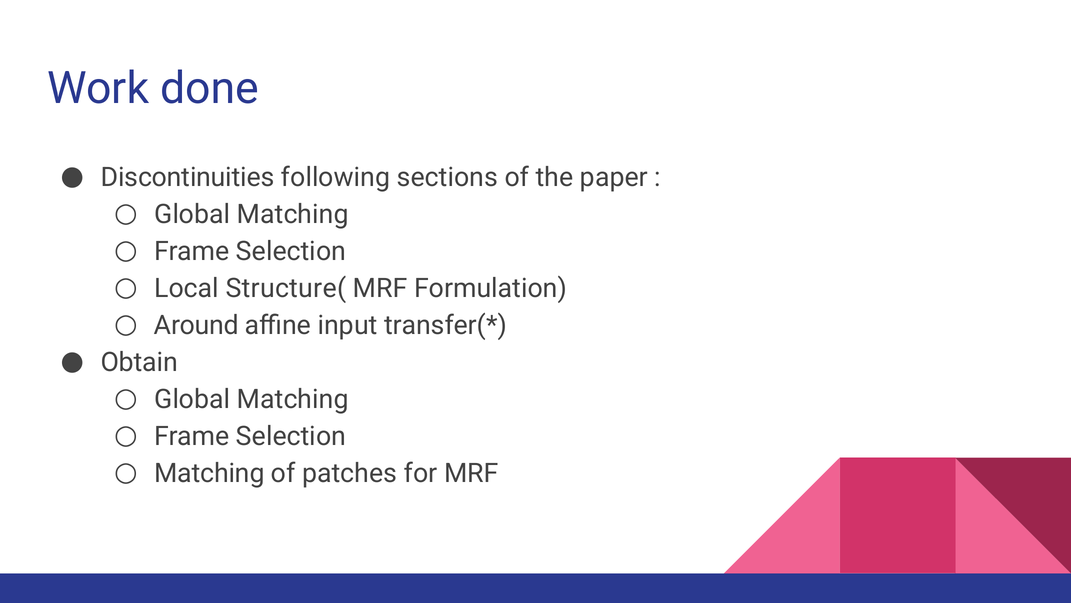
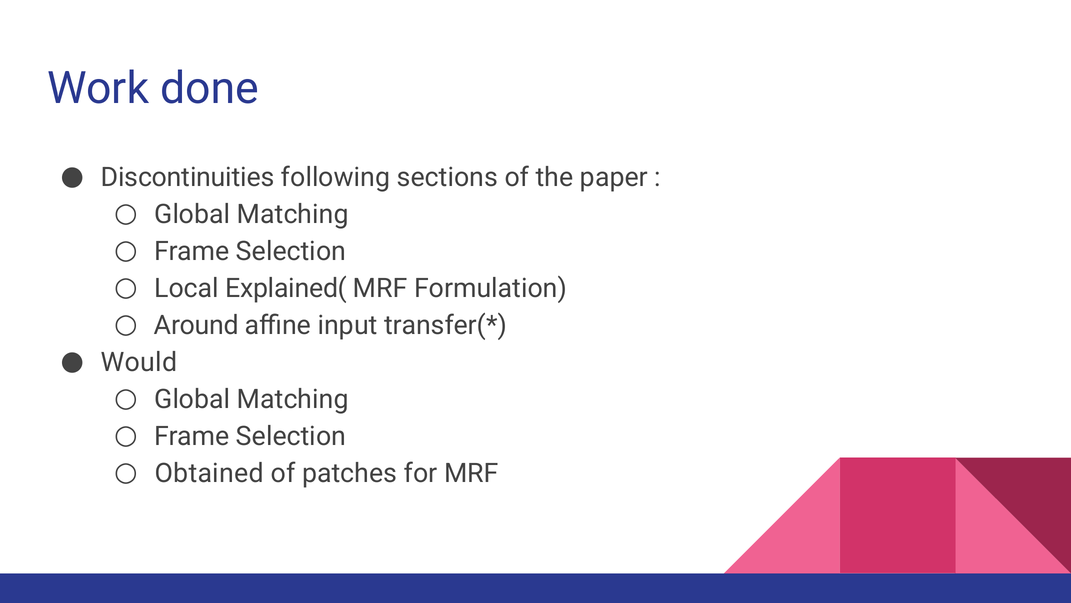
Structure(: Structure( -> Explained( (286, 288)
Obtain: Obtain -> Would (139, 362)
Matching: Matching -> Obtained (209, 473)
